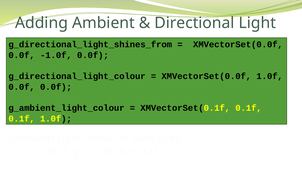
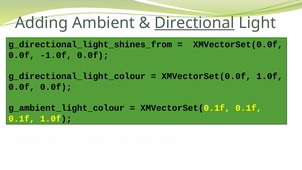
Directional underline: none -> present (194, 23)
